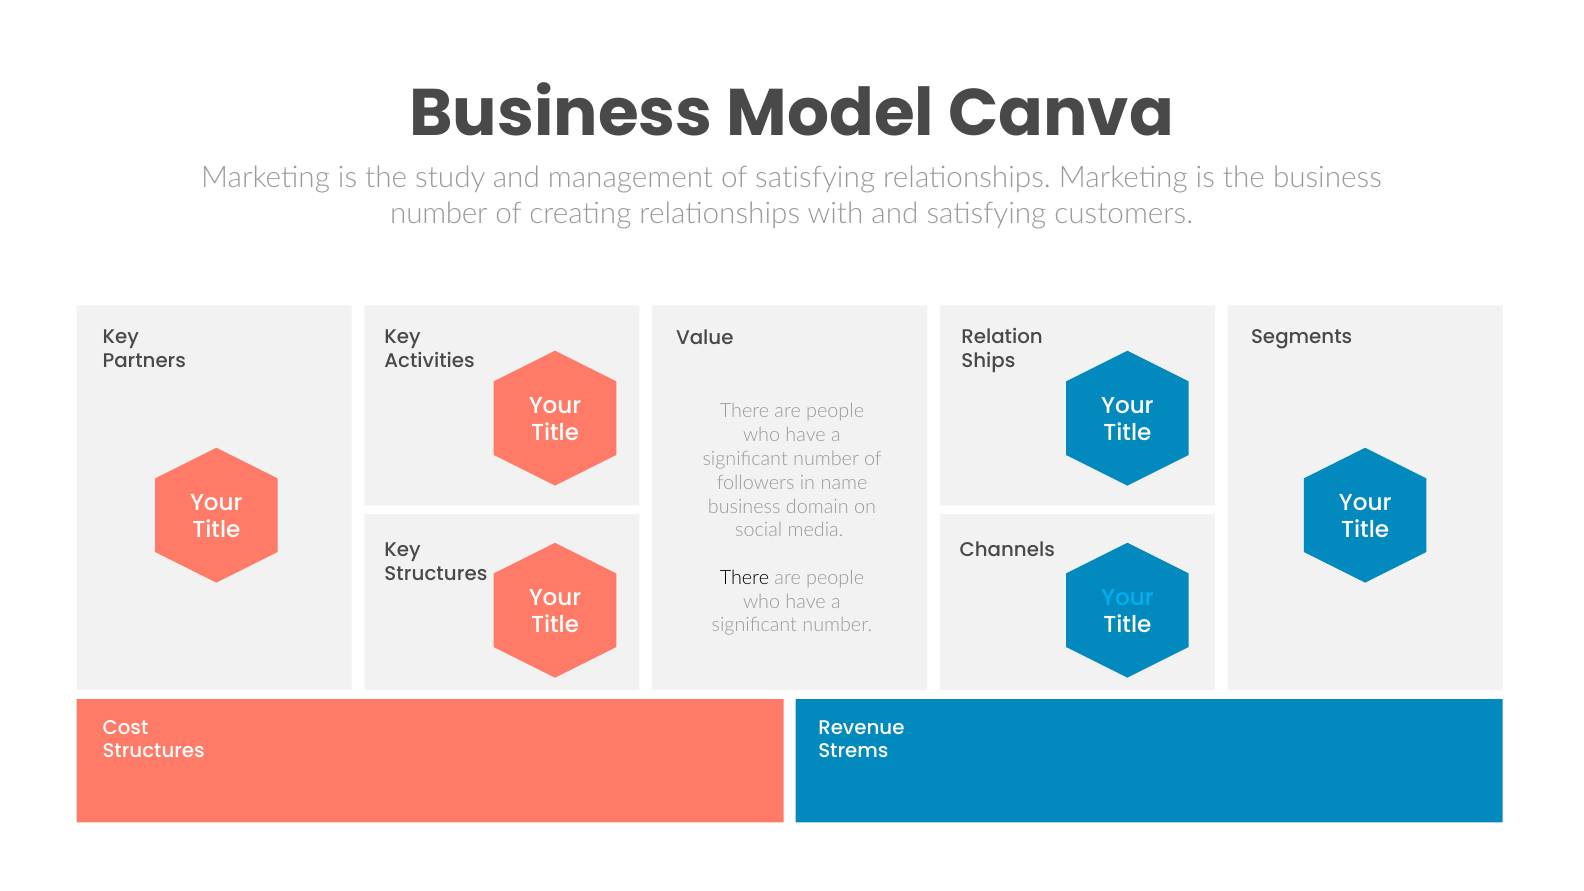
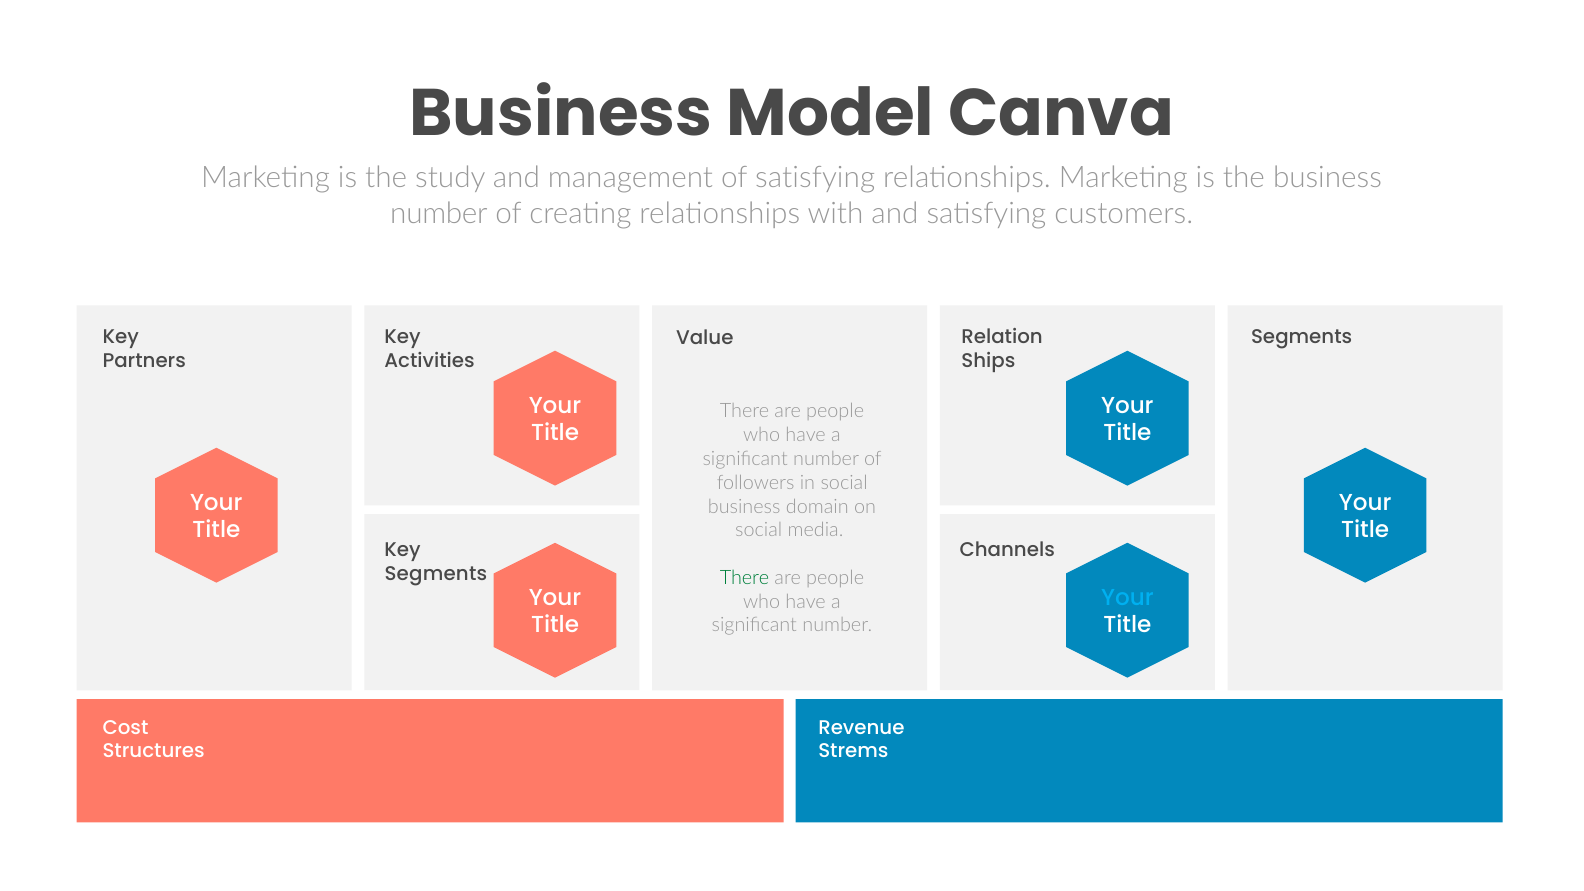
in name: name -> social (844, 483)
There colour: black -> green (745, 578)
Structures: Structures -> Segments (436, 574)
